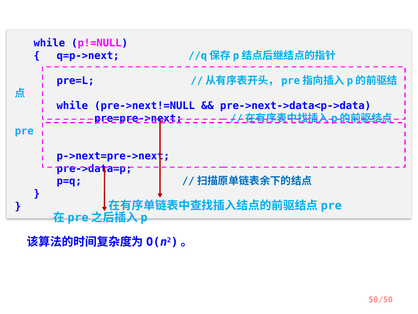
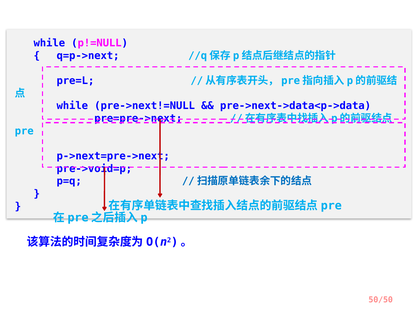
pre->data=p: pre->data=p -> pre->void=p (94, 168)
